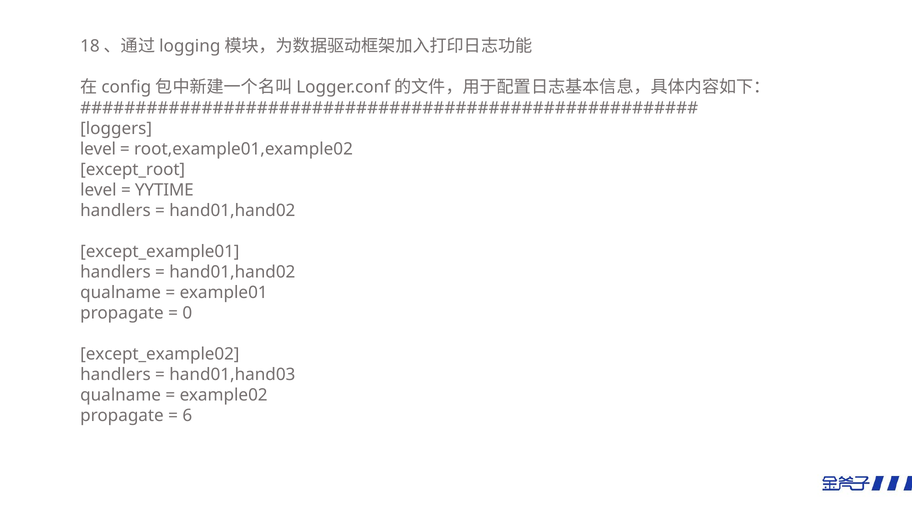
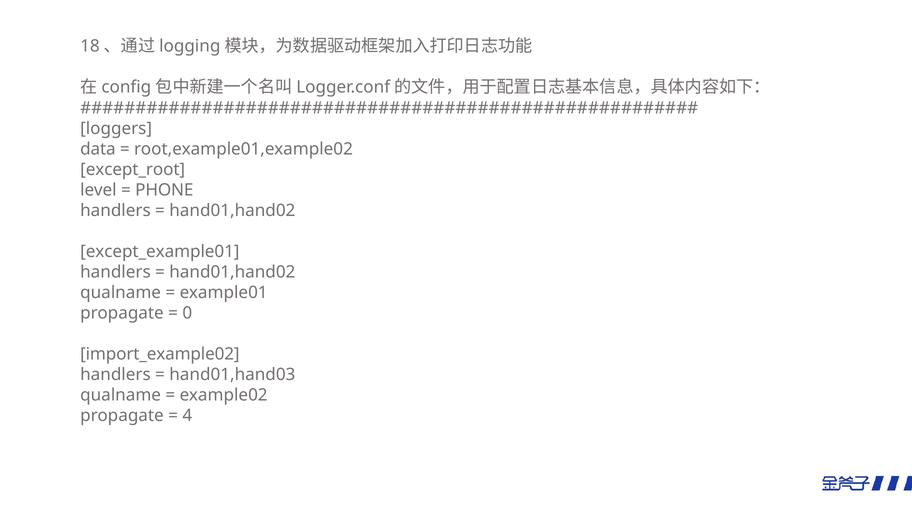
level: level -> data (98, 149)
YYTIME: YYTIME -> PHONE (164, 190)
except_example02: except_example02 -> import_example02 (160, 354)
6: 6 -> 4 (187, 416)
